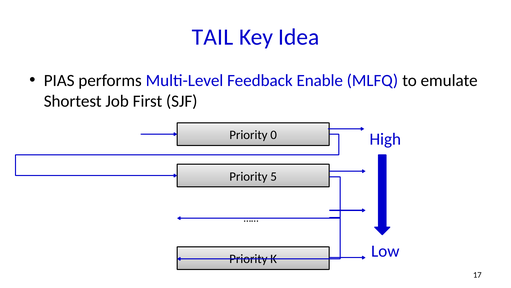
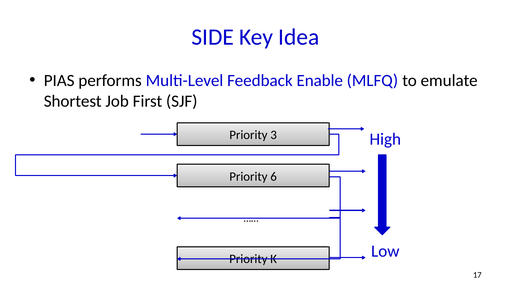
TAIL: TAIL -> SIDE (213, 37)
0: 0 -> 3 (274, 135)
5: 5 -> 6 (274, 176)
